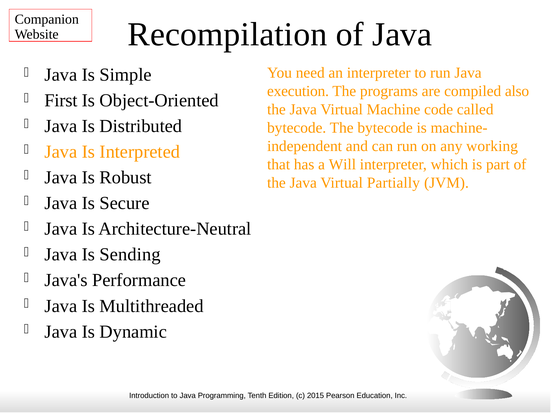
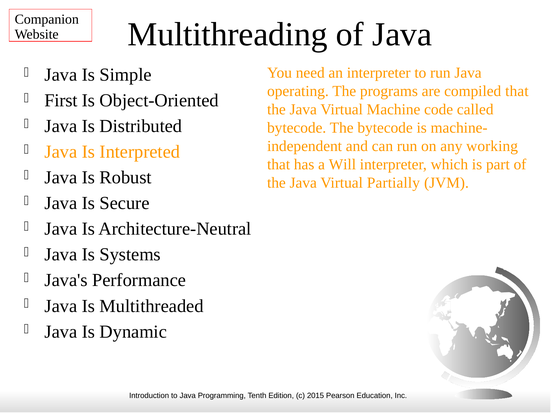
Recompilation: Recompilation -> Multithreading (228, 34)
execution: execution -> operating (298, 91)
compiled also: also -> that (517, 91)
Sending: Sending -> Systems (130, 255)
